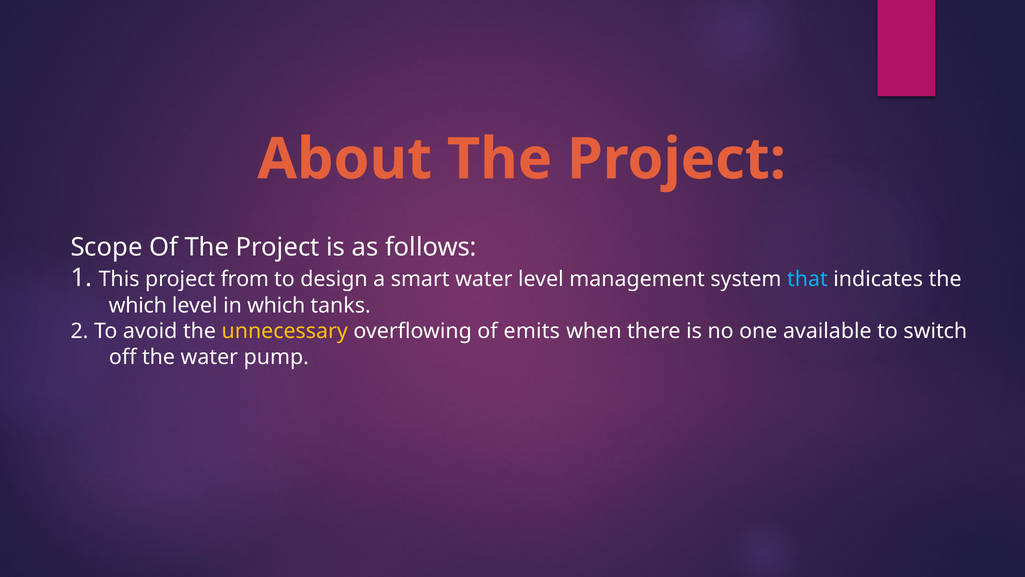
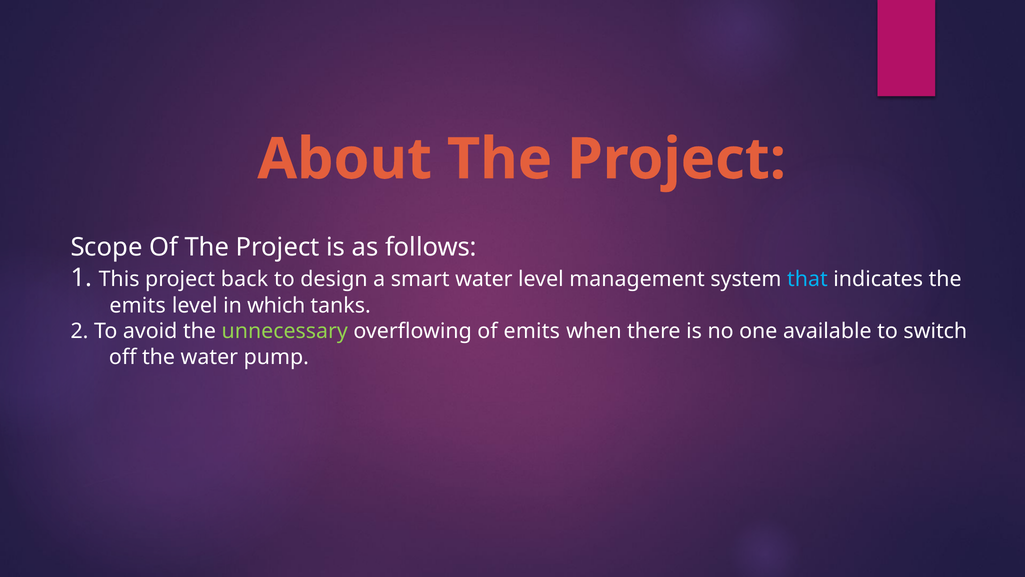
from: from -> back (245, 279)
which: which -> emits (138, 306)
unnecessary colour: yellow -> light green (285, 331)
